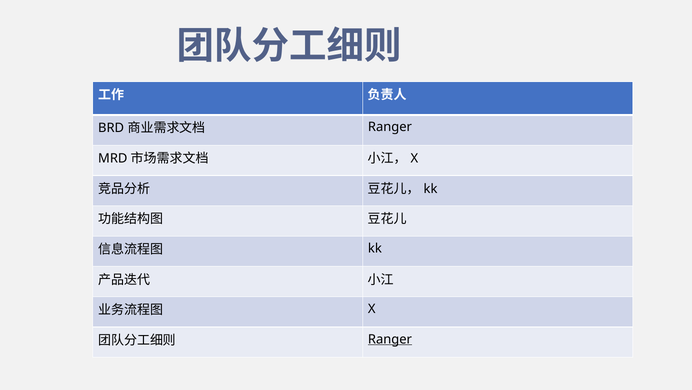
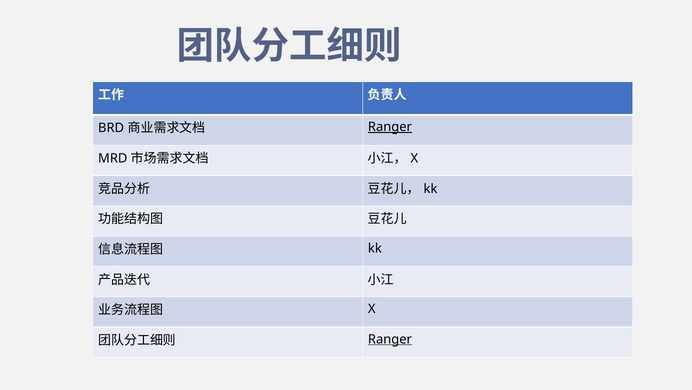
Ranger underline: none -> present (390, 127)
